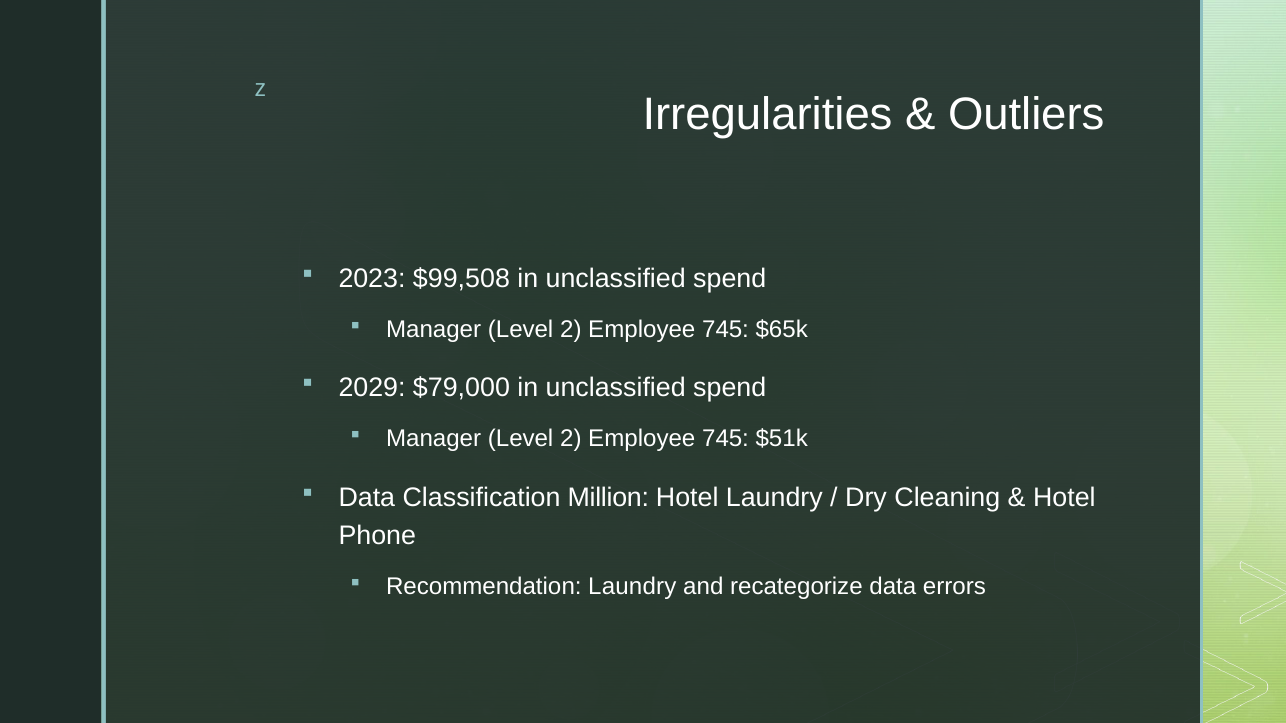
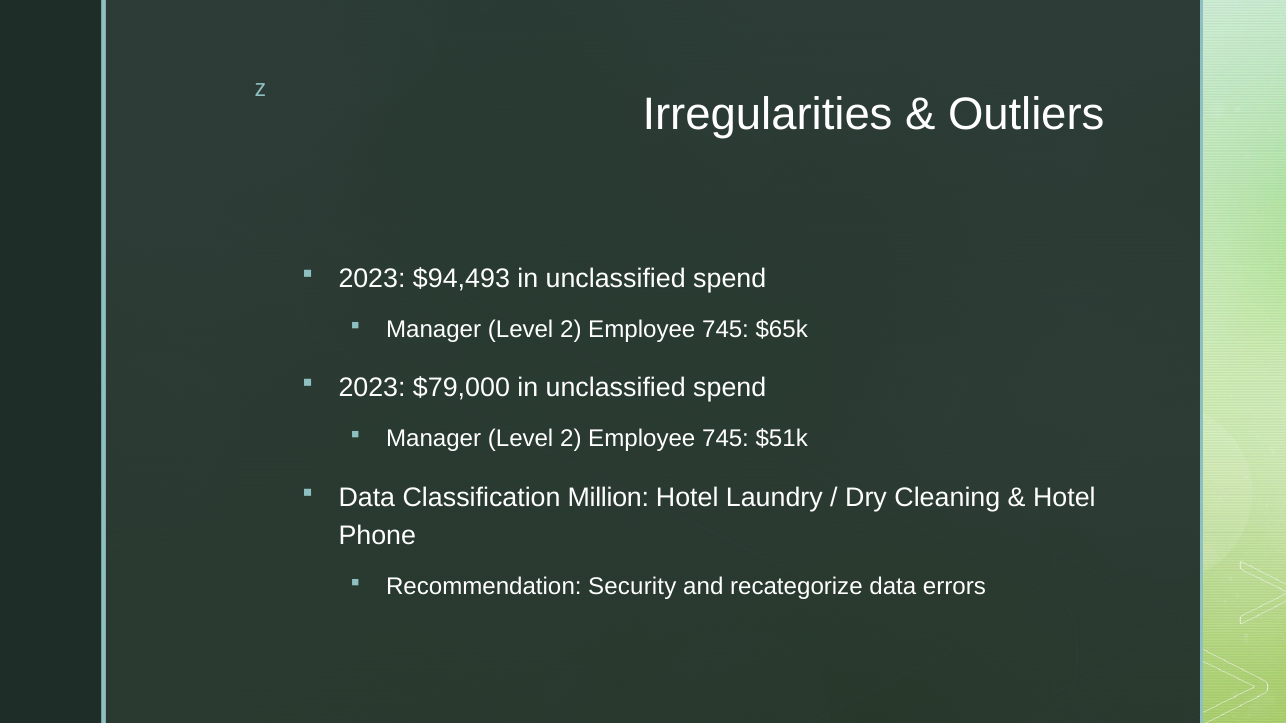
$99,508: $99,508 -> $94,493 (461, 279)
2029: 2029 -> 2023 (372, 388)
Recommendation Laundry: Laundry -> Security (632, 587)
